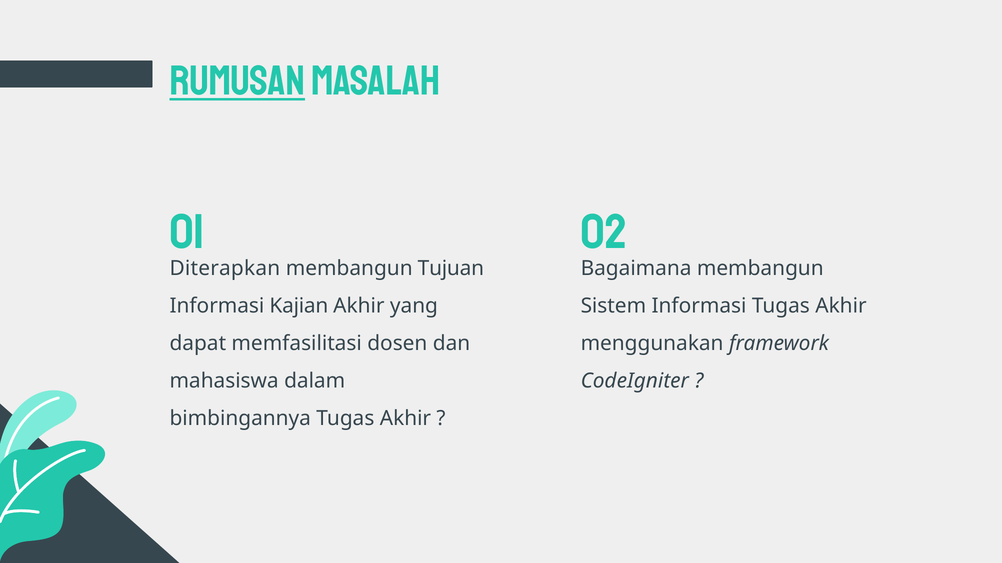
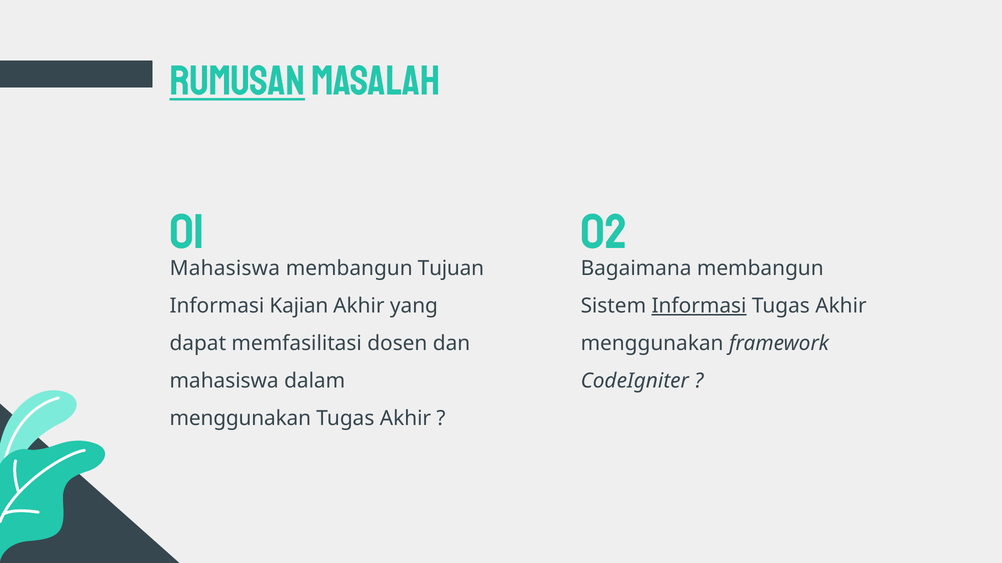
Diterapkan: Diterapkan -> Mahasiswa (225, 269)
Informasi underline: none -> present (699, 306)
bimbingannya: bimbingannya -> menggunakan (240, 419)
